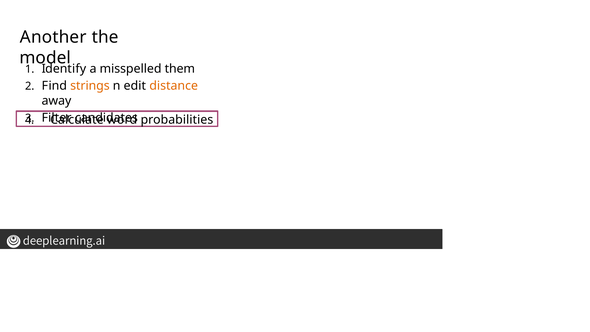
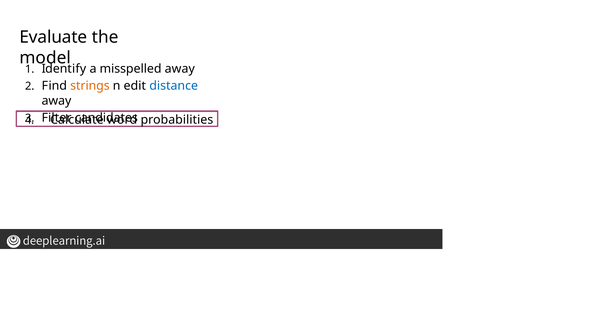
Another: Another -> Evaluate (53, 37)
misspelled them: them -> away (180, 69)
distance colour: orange -> blue (174, 86)
